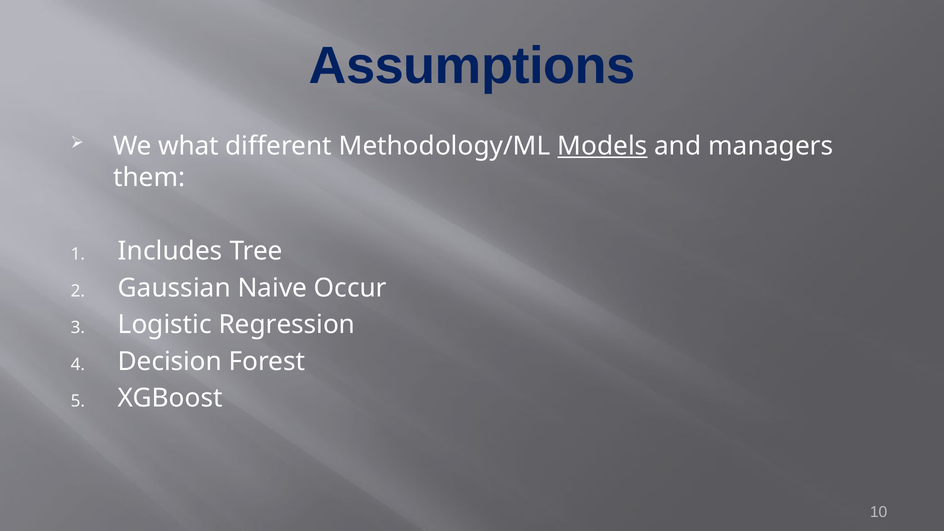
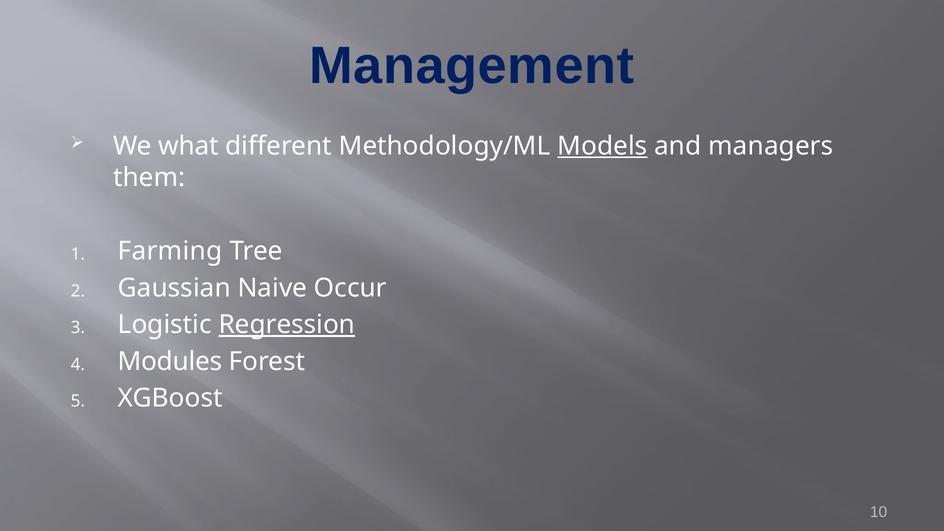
Assumptions: Assumptions -> Management (472, 66)
Includes: Includes -> Farming (170, 251)
Regression underline: none -> present (287, 325)
Decision: Decision -> Modules (170, 361)
